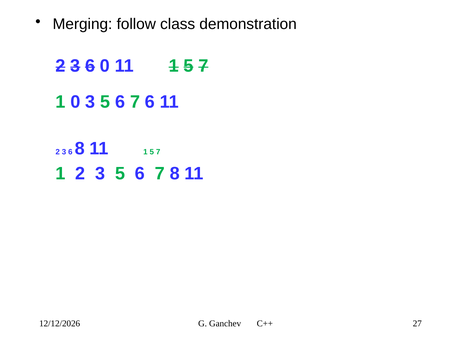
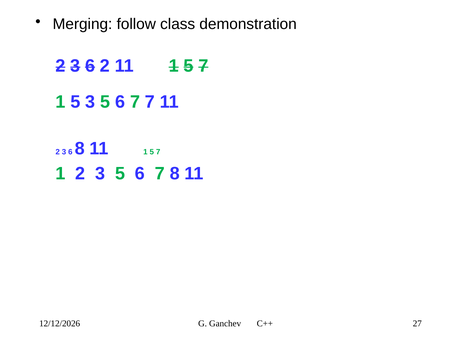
6 0: 0 -> 2 (105, 66)
0: 0 -> 5 (75, 102)
7 6: 6 -> 7 (150, 102)
